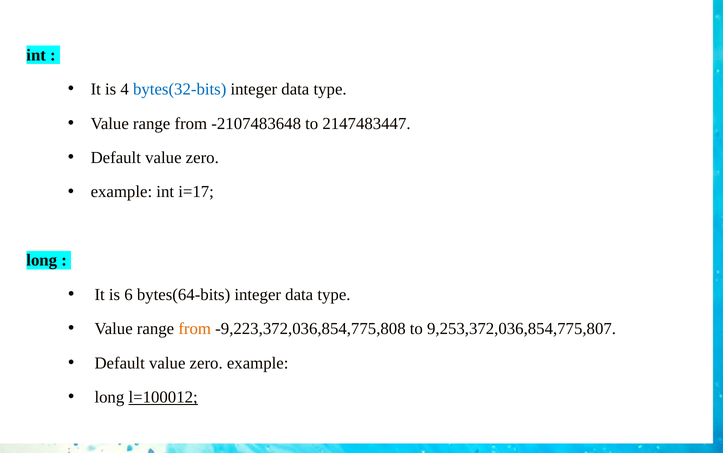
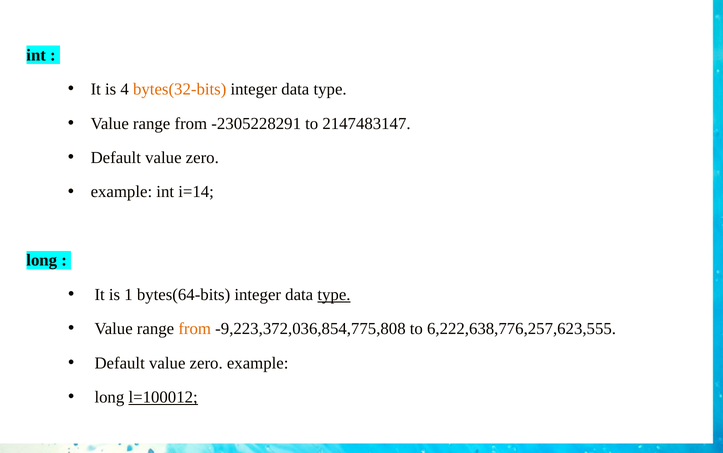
bytes(32-bits colour: blue -> orange (180, 89)
-2107483648: -2107483648 -> -2305228291 (256, 123)
2147483447: 2147483447 -> 2147483147 (367, 123)
i=17: i=17 -> i=14 (196, 192)
6: 6 -> 1 (128, 295)
type underline: none -> present (334, 295)
9,253,372,036,854,775,807: 9,253,372,036,854,775,807 -> 6,222,638,776,257,623,555 (522, 329)
